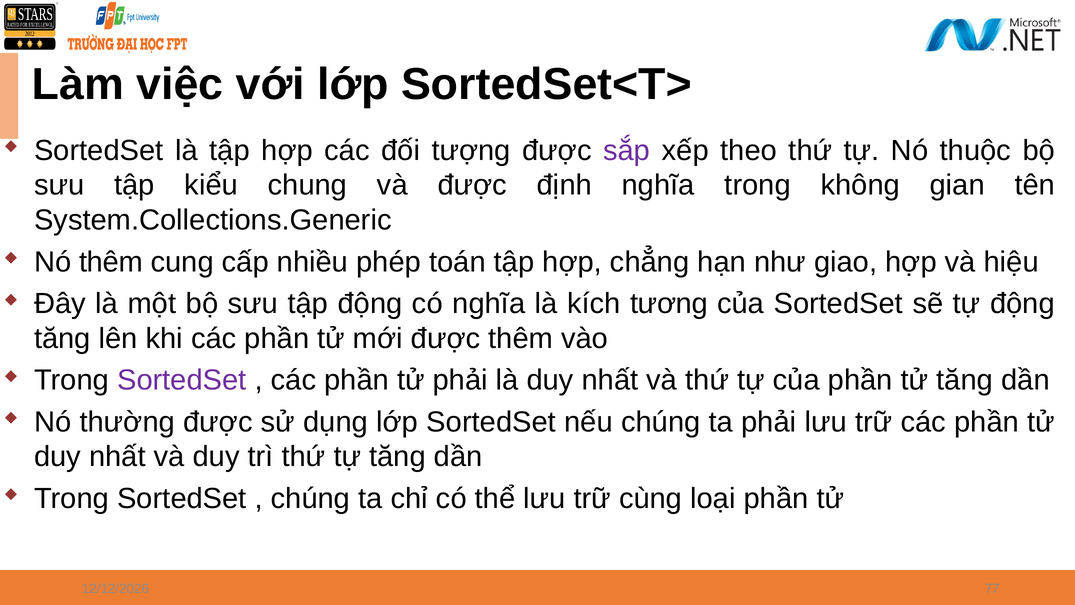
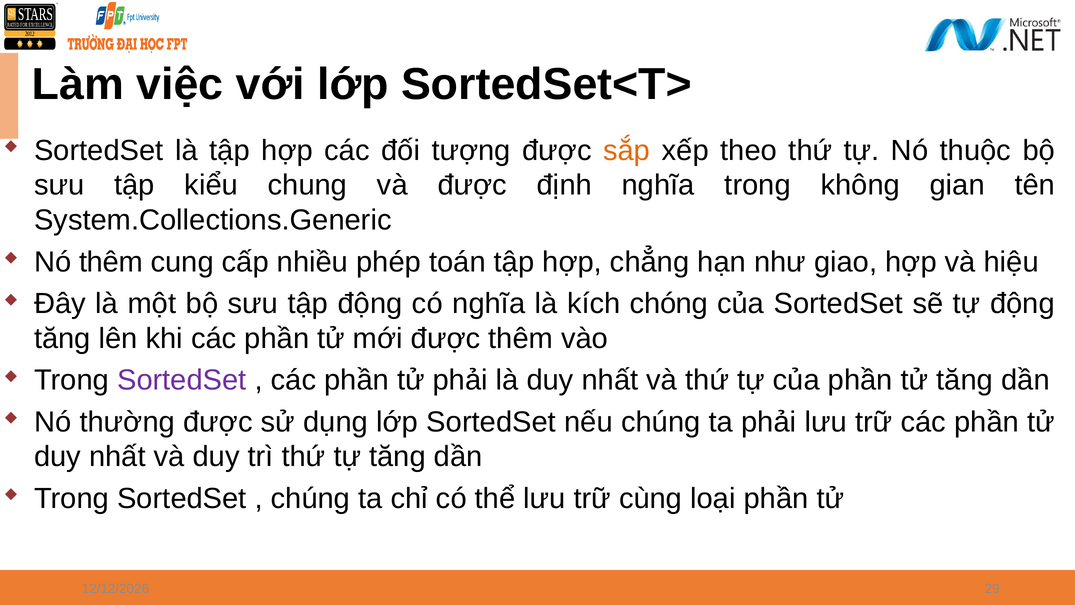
sắp colour: purple -> orange (627, 150)
tương: tương -> chóng (669, 303)
77: 77 -> 29 (992, 588)
